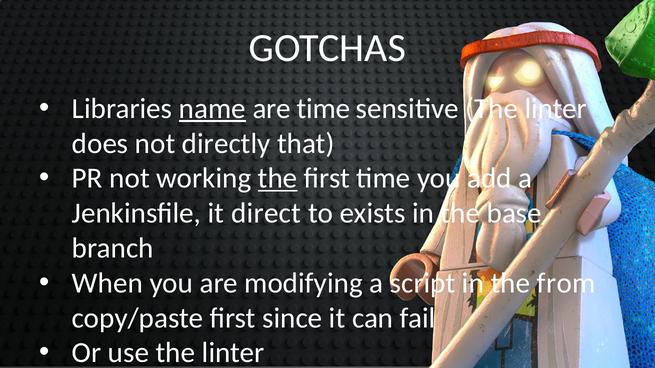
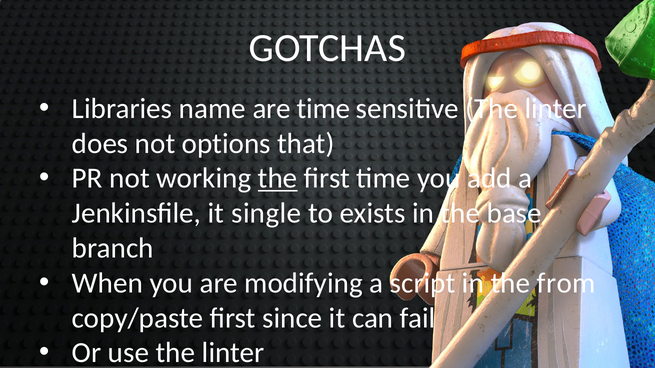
name underline: present -> none (212, 109)
directly: directly -> options (226, 144)
direct: direct -> single (266, 214)
